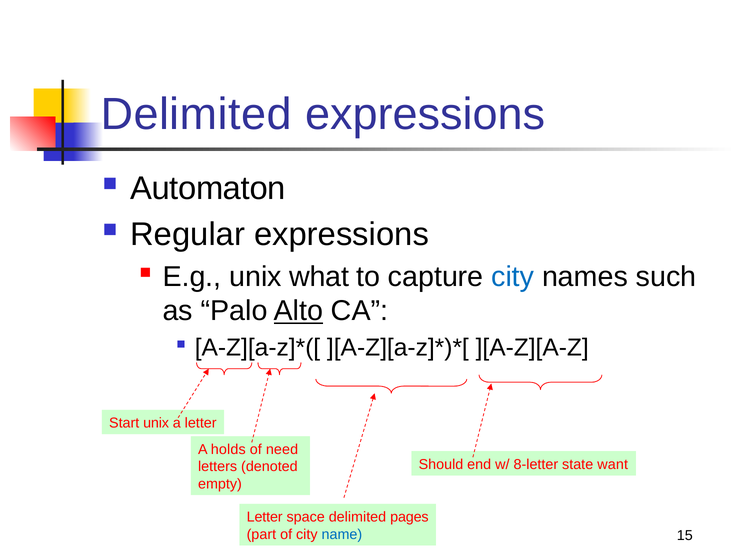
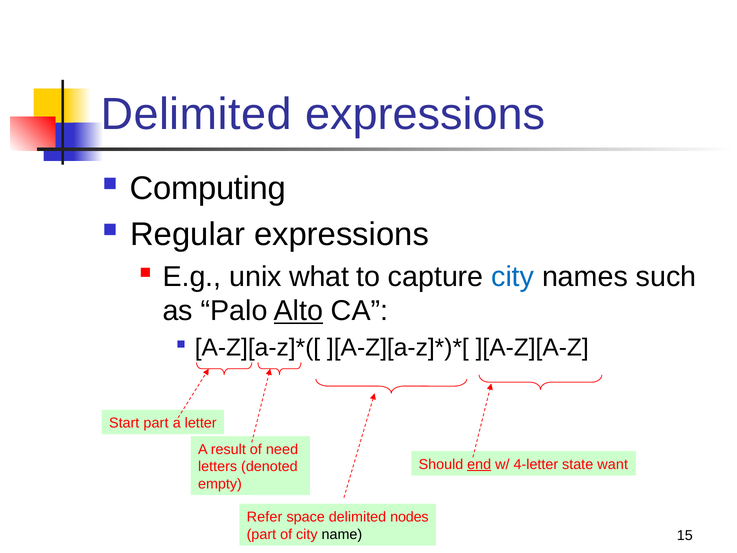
Automaton: Automaton -> Computing (208, 188)
Start unix: unix -> part (156, 423)
holds: holds -> result (228, 449)
end underline: none -> present (479, 464)
8-letter: 8-letter -> 4-letter (536, 464)
Letter: Letter -> Refer (265, 517)
pages: pages -> nodes (409, 517)
name colour: blue -> black (342, 534)
